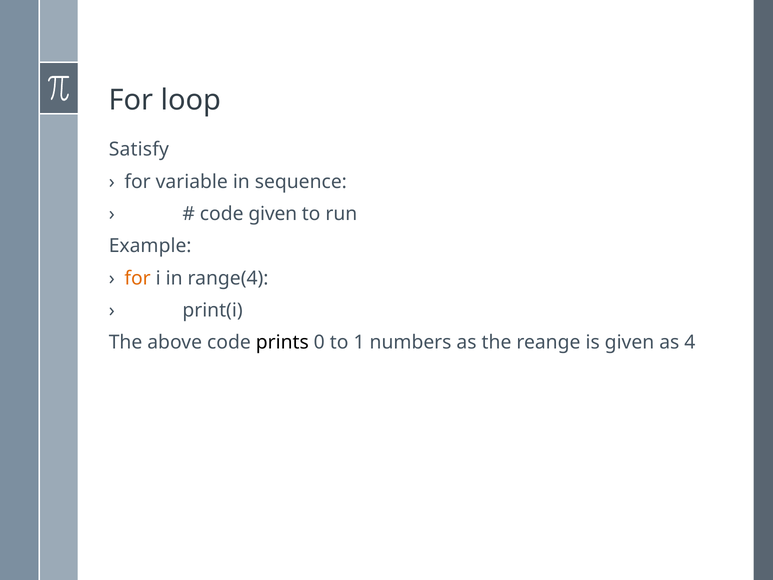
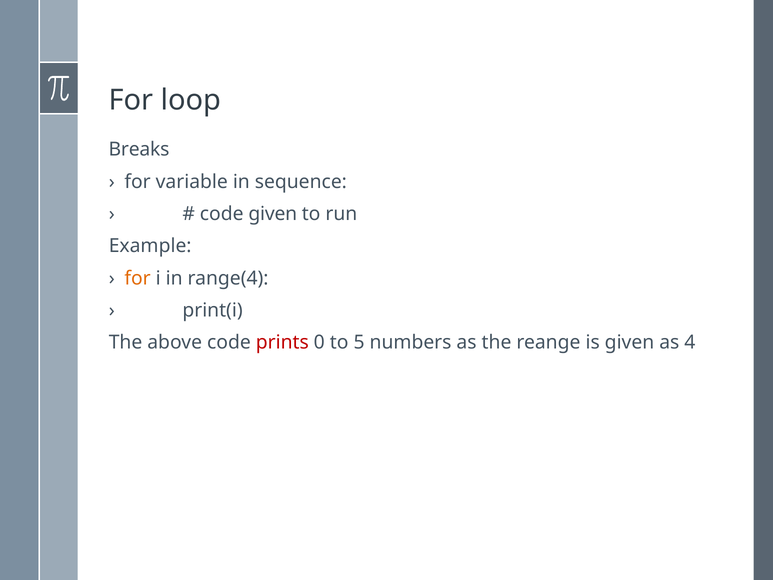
Satisfy: Satisfy -> Breaks (139, 149)
prints colour: black -> red (282, 342)
1: 1 -> 5 (359, 342)
